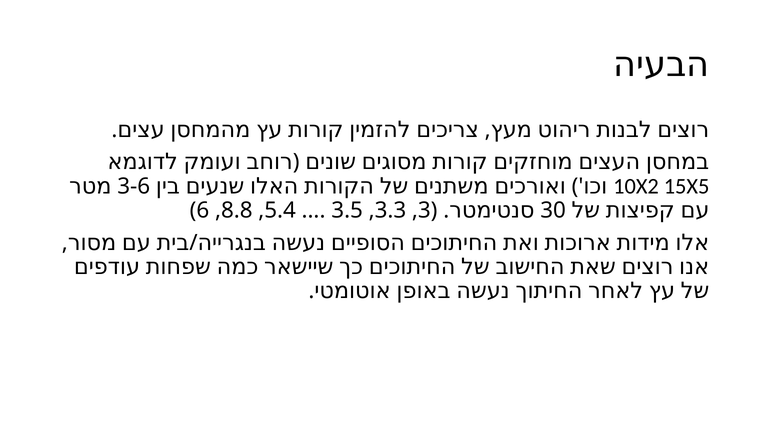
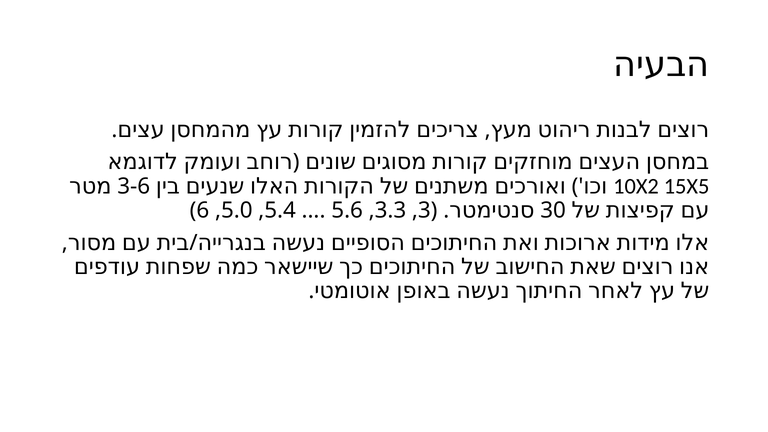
8.8: 8.8 -> 5.0 (237, 210)
3.5: 3.5 -> 5.6 (347, 210)
